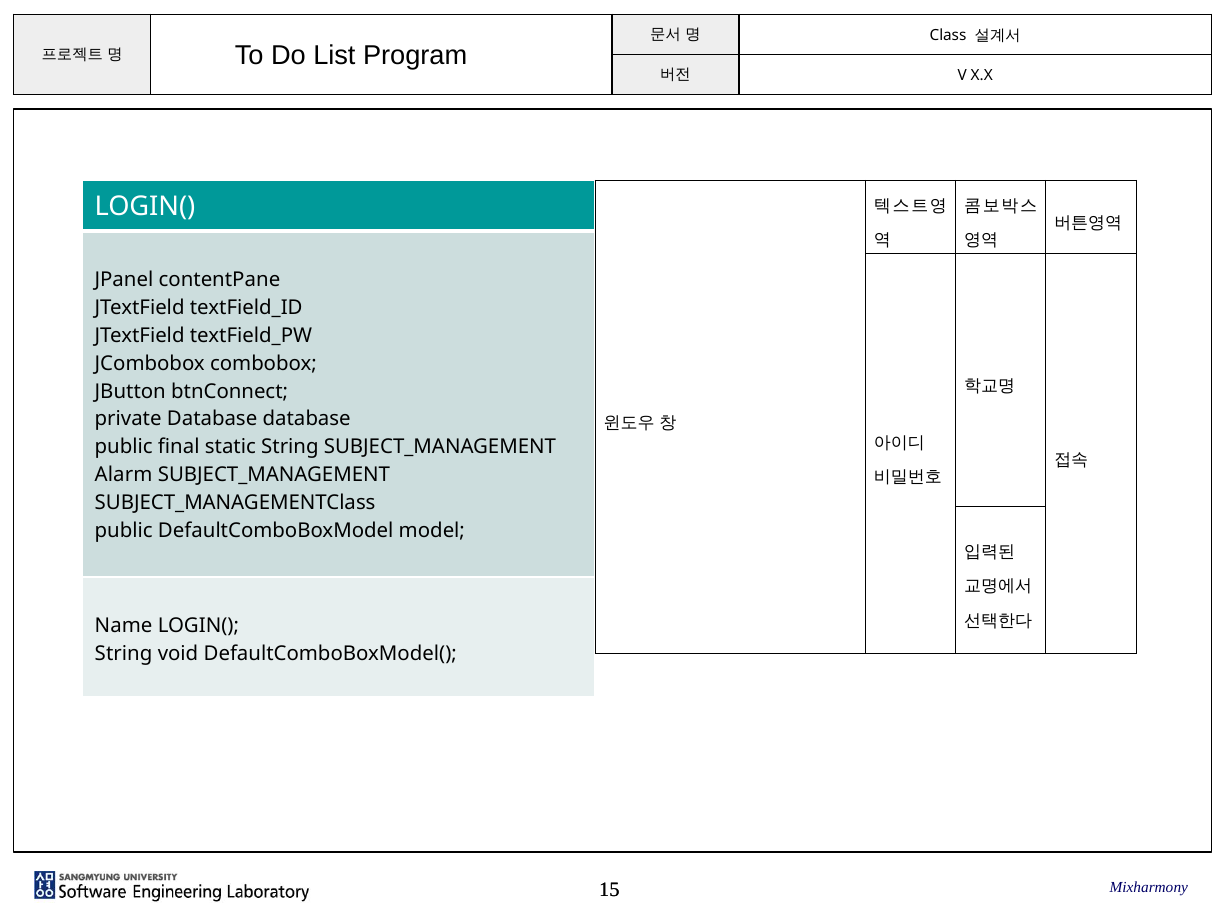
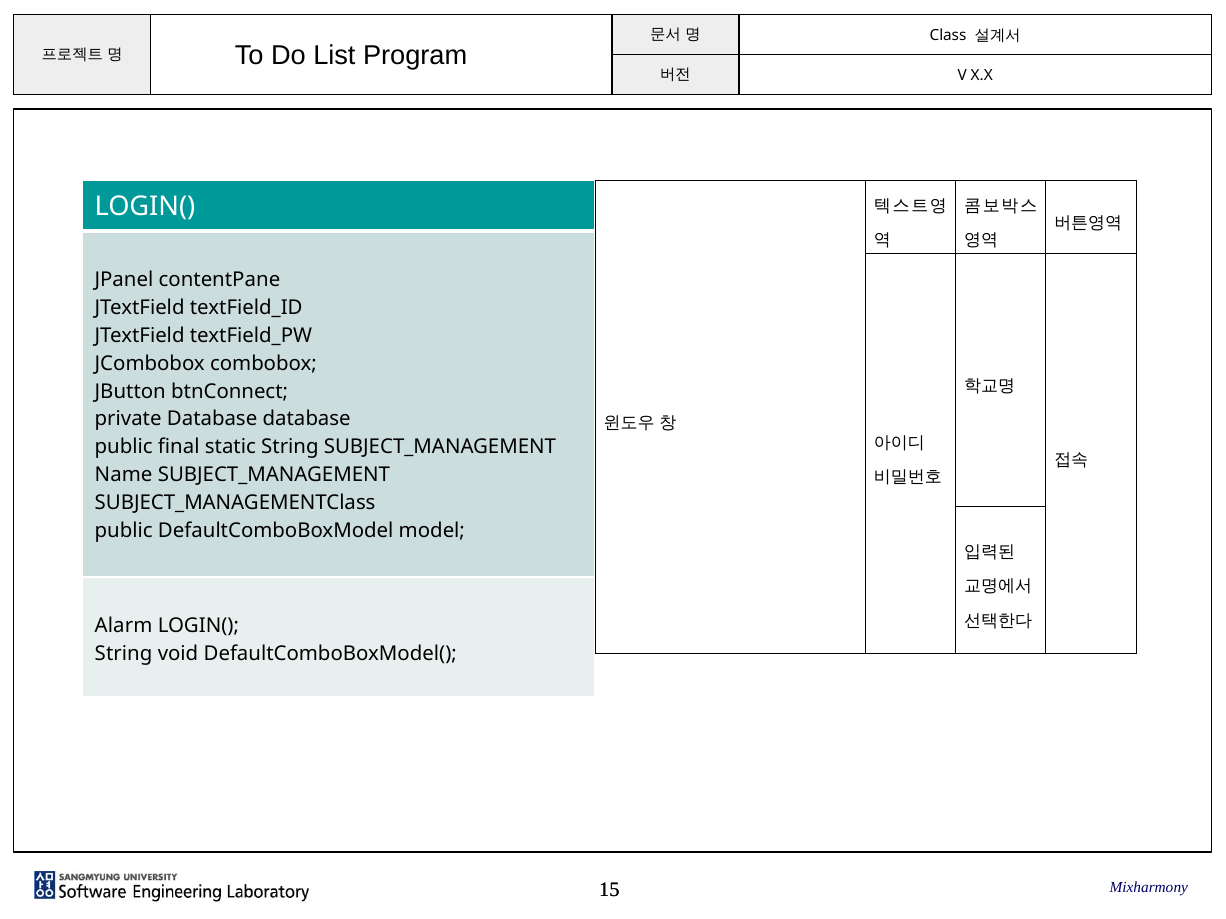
Alarm: Alarm -> Name (124, 475)
Name: Name -> Alarm (124, 626)
